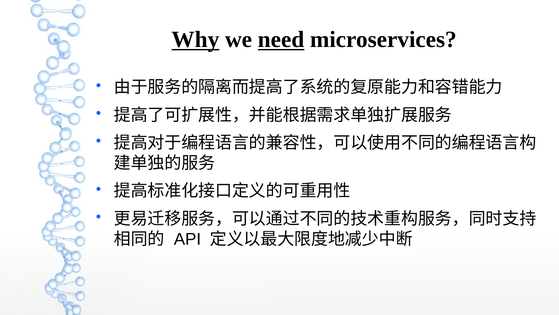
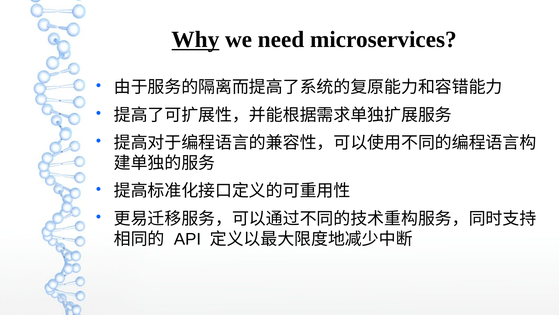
need underline: present -> none (281, 39)
